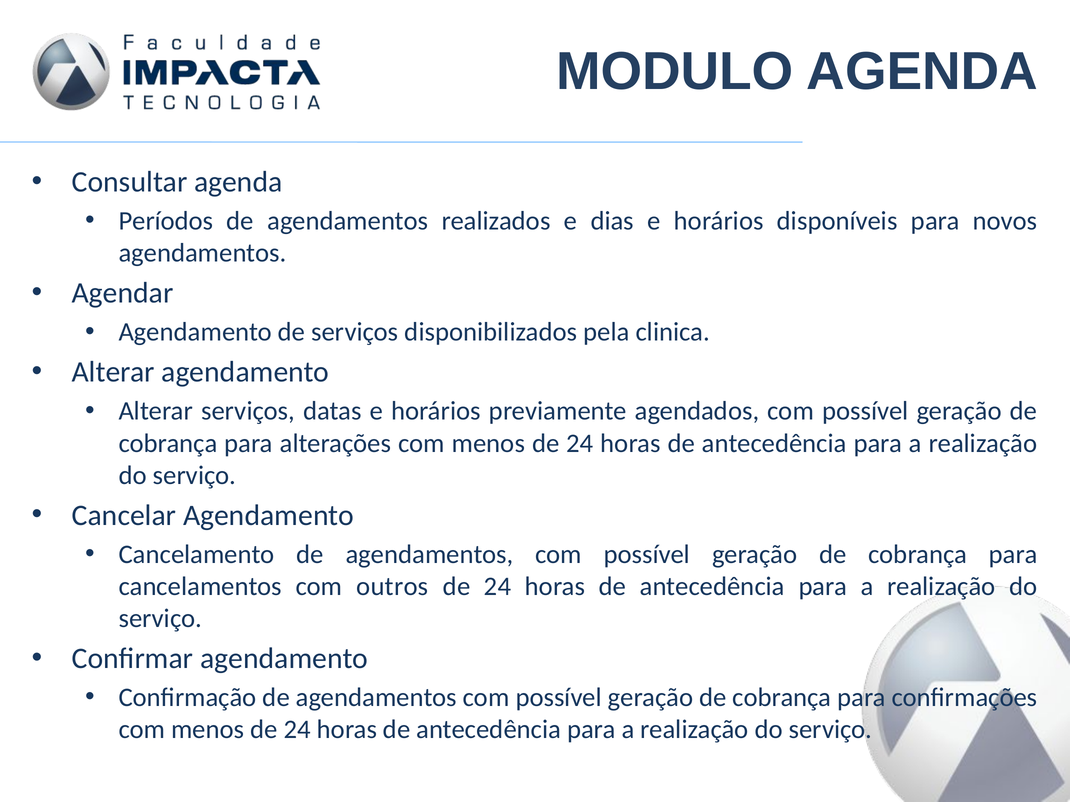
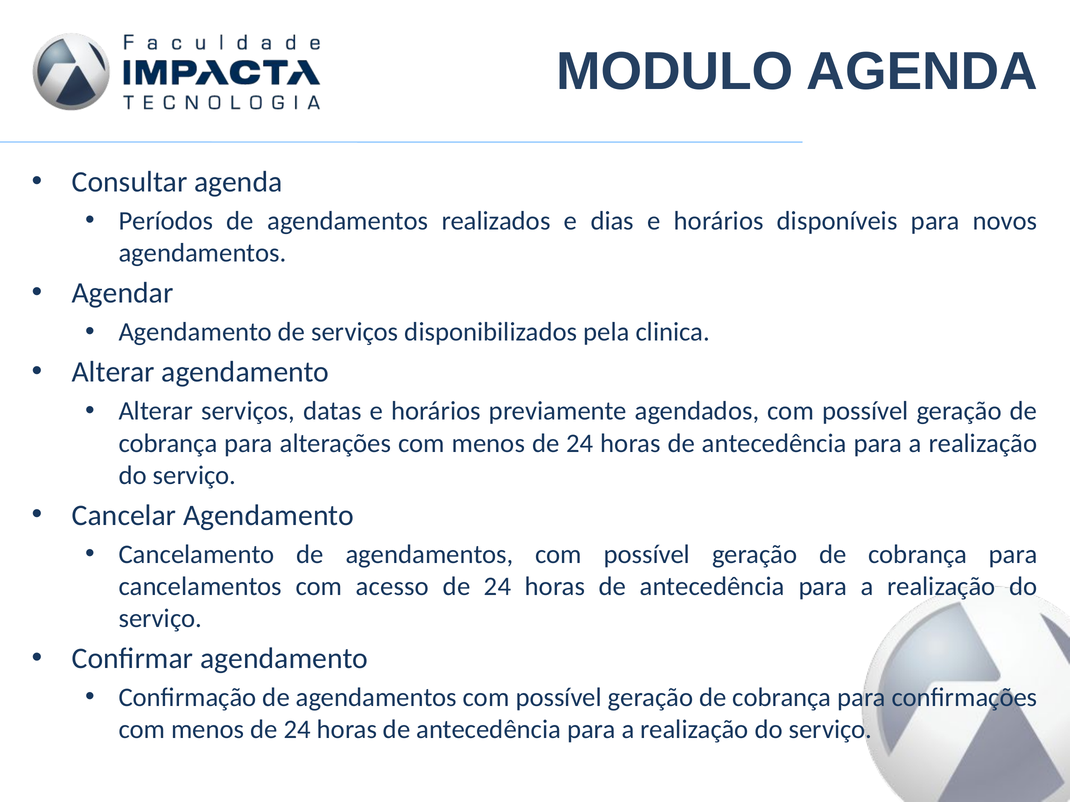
outros: outros -> acesso (392, 587)
